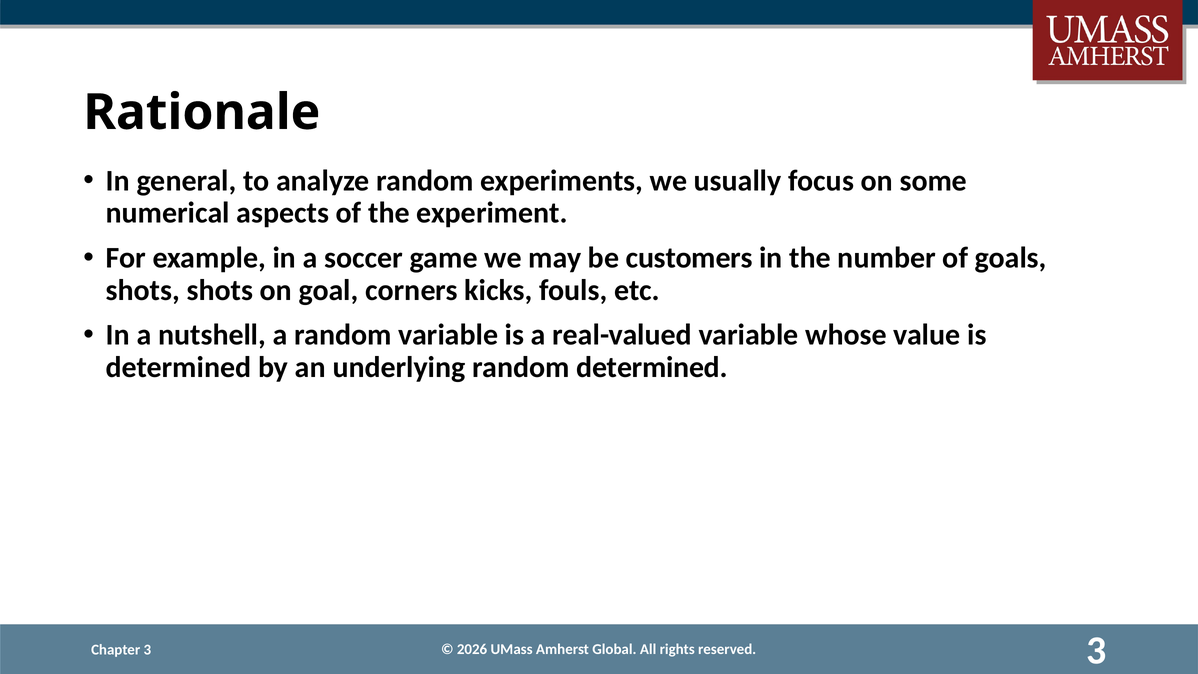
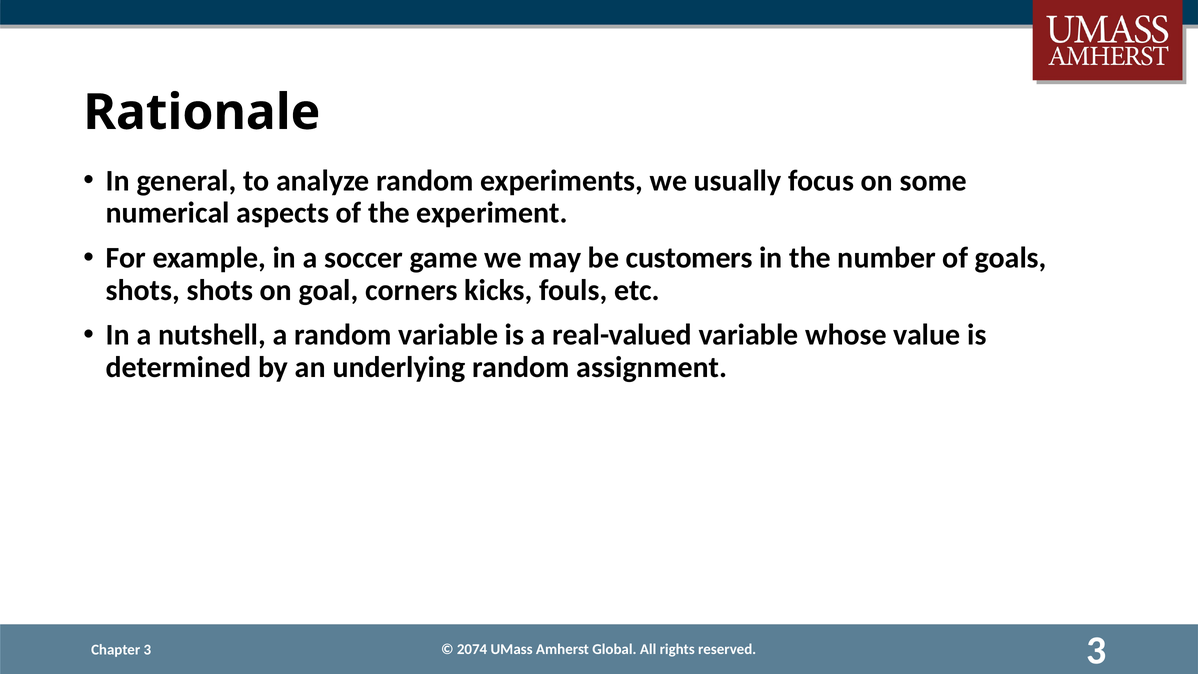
random determined: determined -> assignment (652, 367)
2026: 2026 -> 2074 (472, 649)
